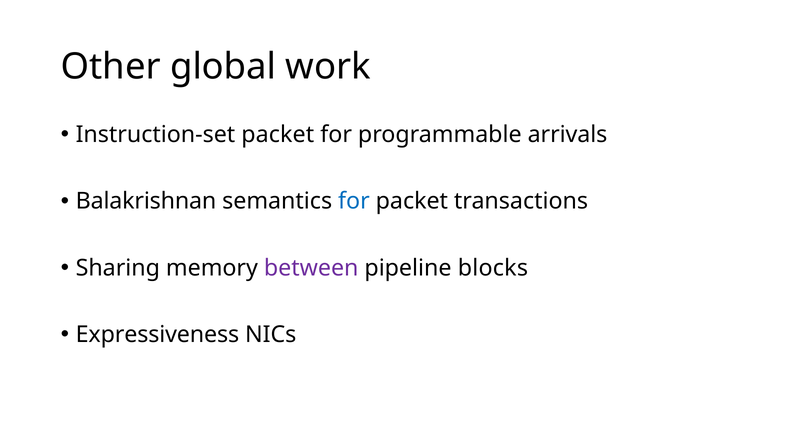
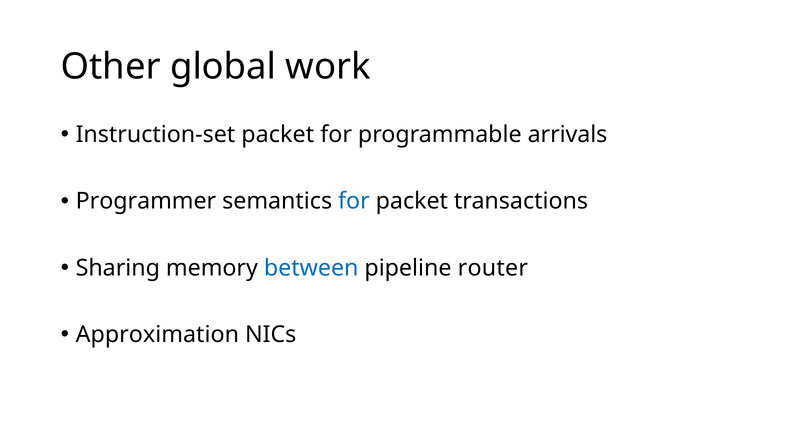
Balakrishnan: Balakrishnan -> Programmer (146, 201)
between colour: purple -> blue (311, 268)
blocks: blocks -> router (493, 268)
Expressiveness: Expressiveness -> Approximation (157, 335)
